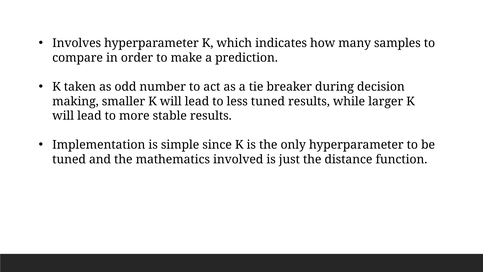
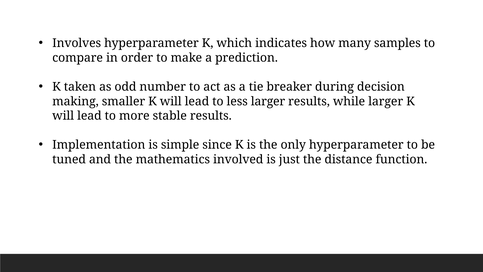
less tuned: tuned -> larger (268, 101)
